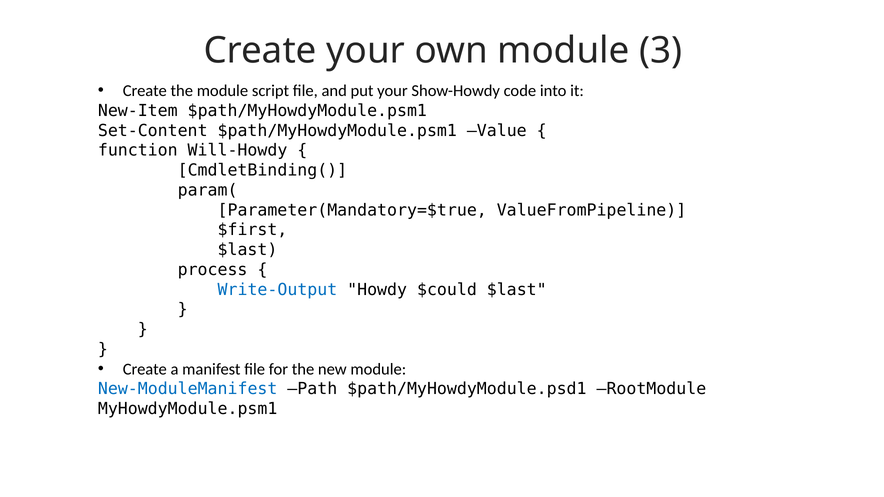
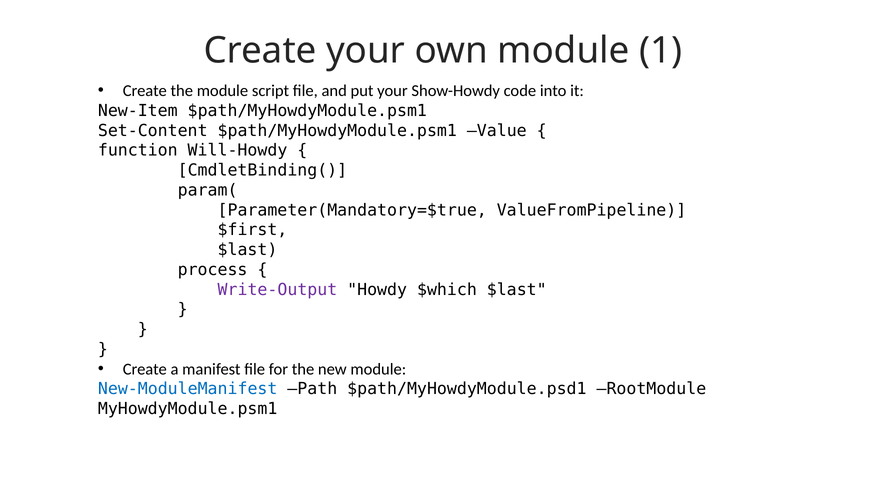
3: 3 -> 1 (661, 51)
Write-Output colour: blue -> purple (277, 290)
$could: $could -> $which (447, 290)
